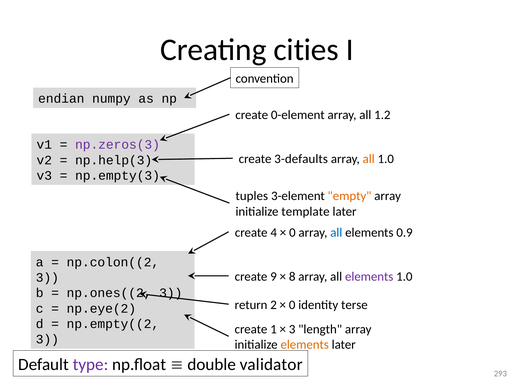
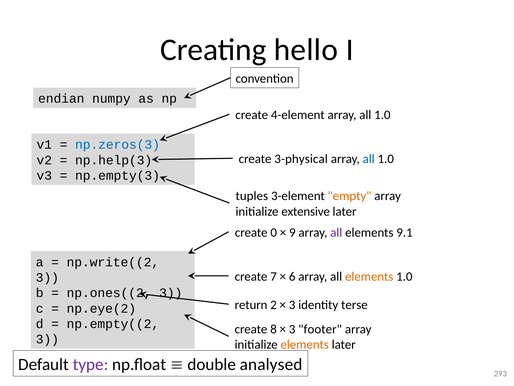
cities: cities -> hello (306, 50)
0-element: 0-element -> 4-element (298, 115)
1.2: 1.2 -> 1.0 (382, 115)
np.zeros(3 colour: purple -> blue (118, 144)
3-defaults: 3-defaults -> 3-physical (301, 159)
all colour: orange -> blue (369, 159)
template: template -> extensive (306, 211)
4: 4 -> 0 (274, 232)
0: 0 -> 9 (292, 232)
all colour: blue -> purple (336, 232)
0.9: 0.9 -> 9.1 (405, 232)
np.colon((2: np.colon((2 -> np.write((2 (113, 262)
9: 9 -> 7 (274, 276)
8: 8 -> 6 (292, 276)
elements colour: purple -> orange (369, 276)
0: 0 -> 3 (292, 305)
1: 1 -> 8 (274, 329)
length: length -> footer (320, 329)
validator: validator -> analysed (271, 364)
